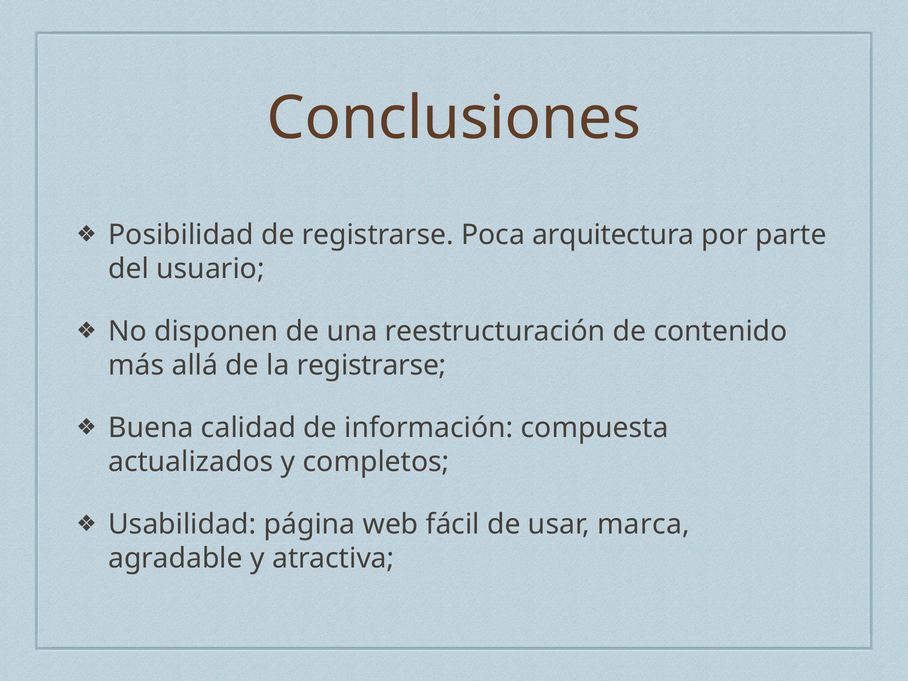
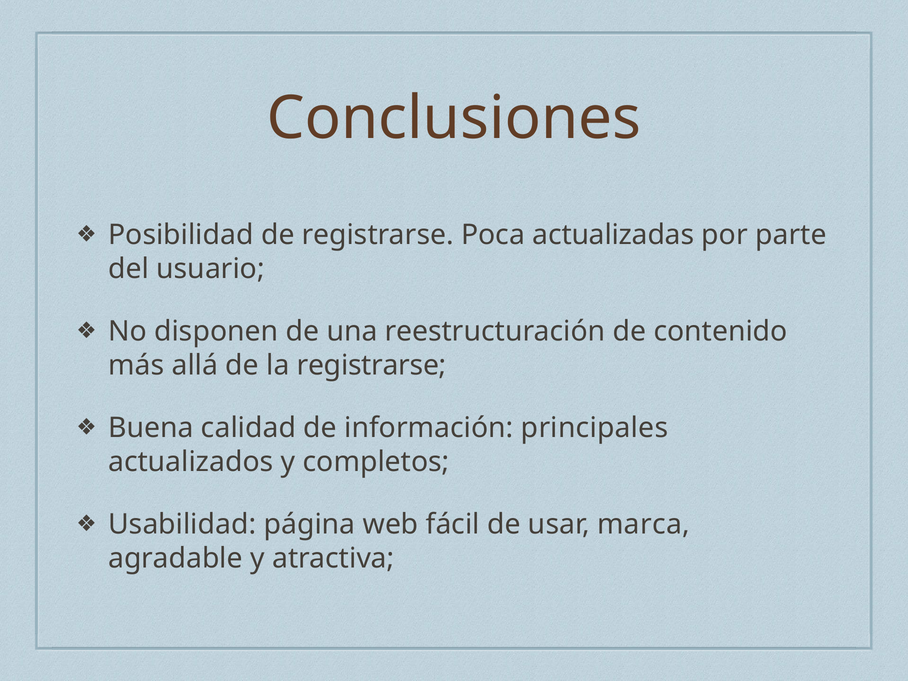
arquitectura: arquitectura -> actualizadas (613, 235)
compuesta: compuesta -> principales (595, 428)
